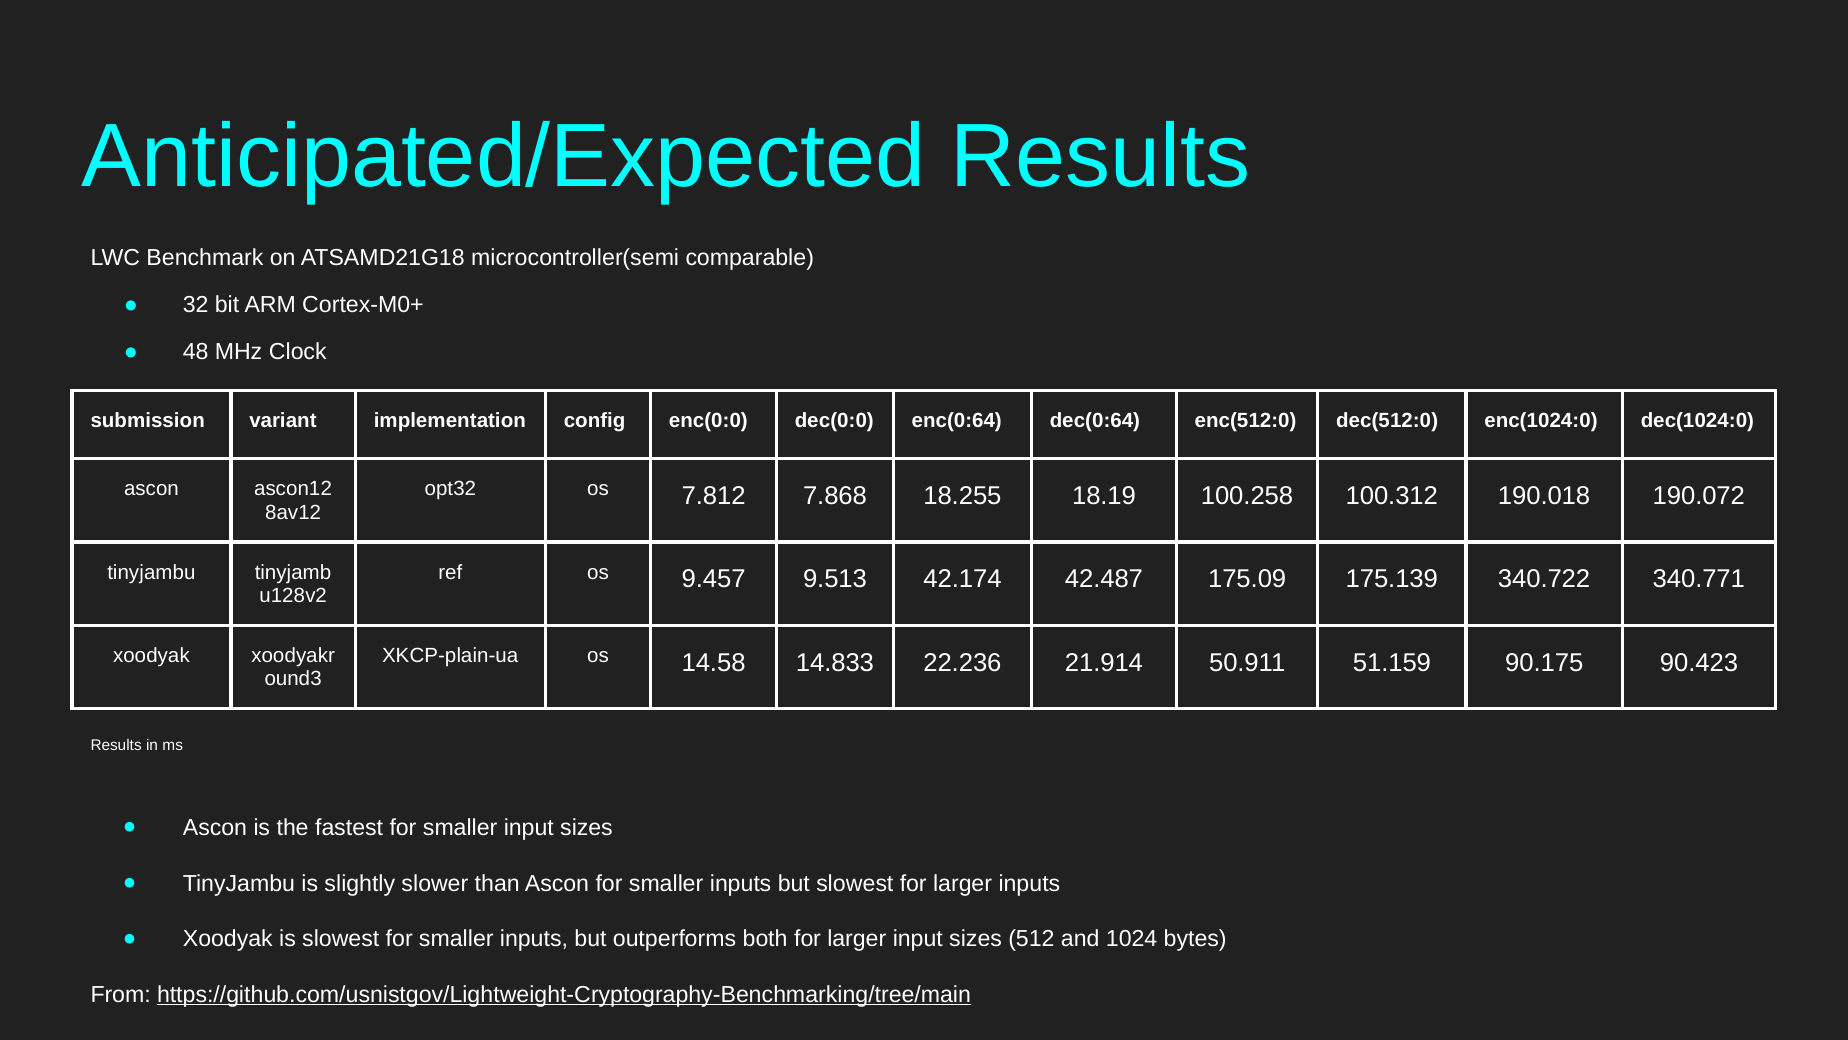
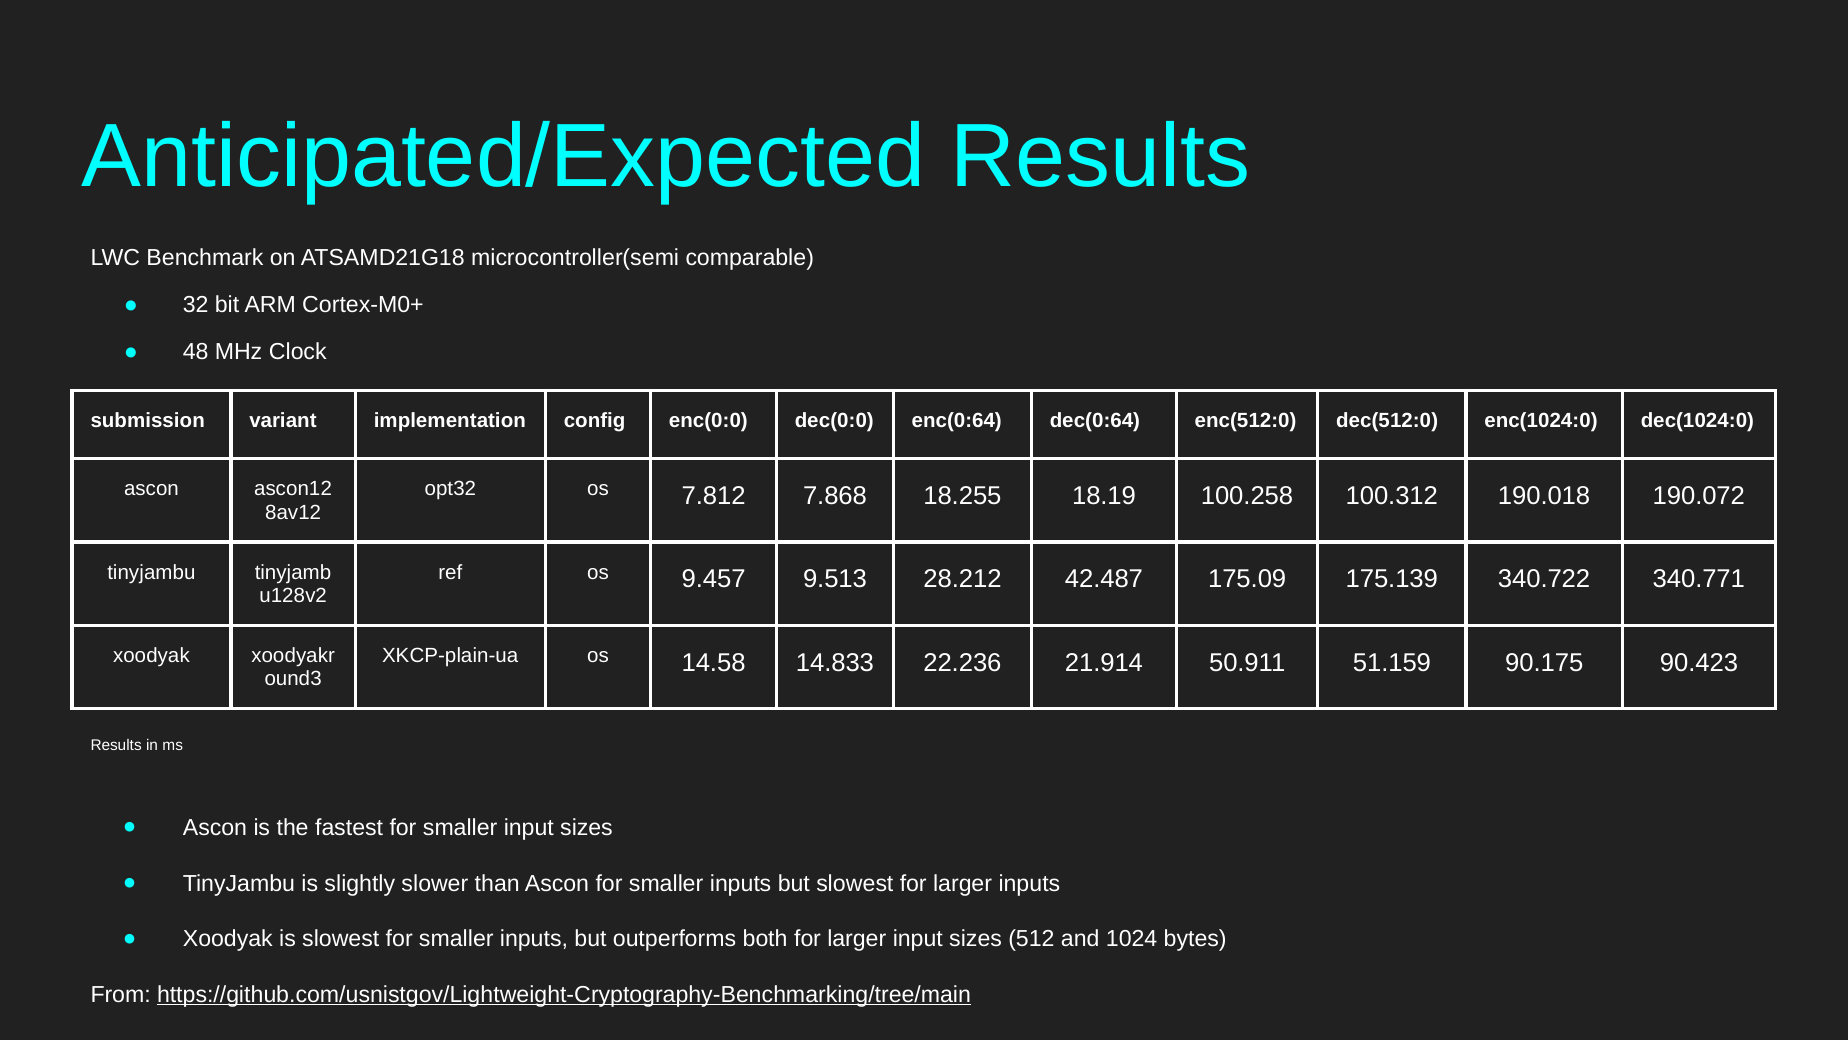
42.174: 42.174 -> 28.212 (962, 579)
